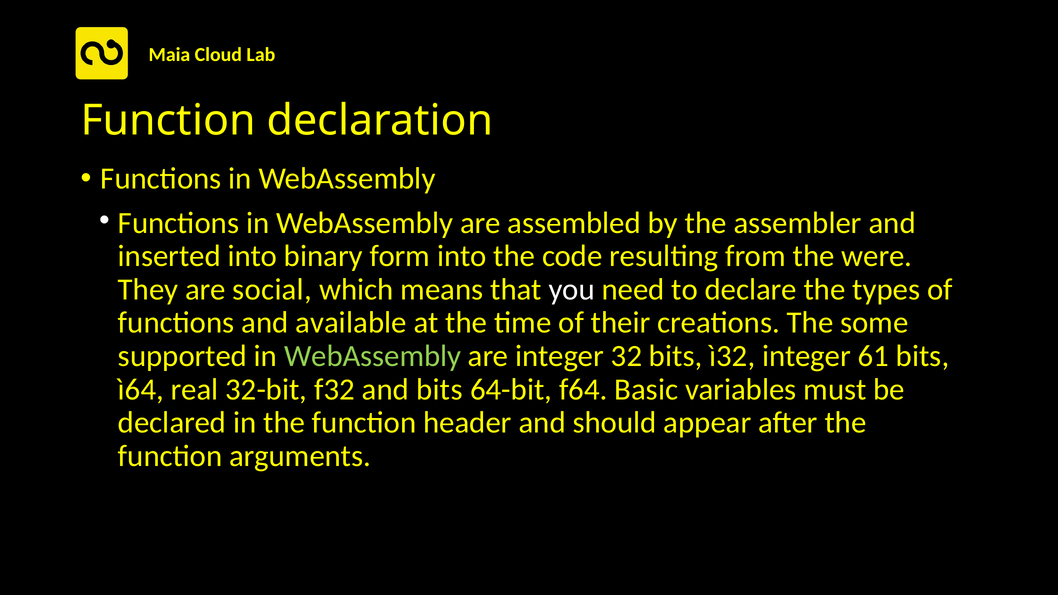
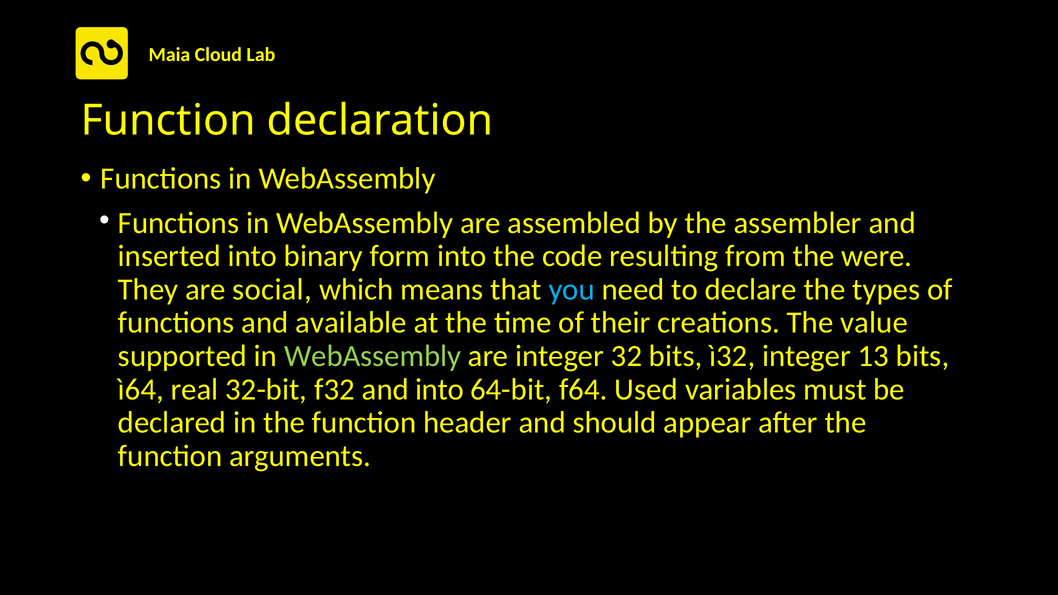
you colour: white -> light blue (572, 290)
some: some -> value (874, 323)
61: 61 -> 13 (873, 356)
and bits: bits -> into (440, 389)
Basic: Basic -> Used (646, 389)
